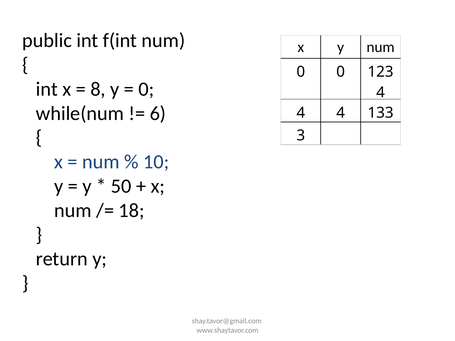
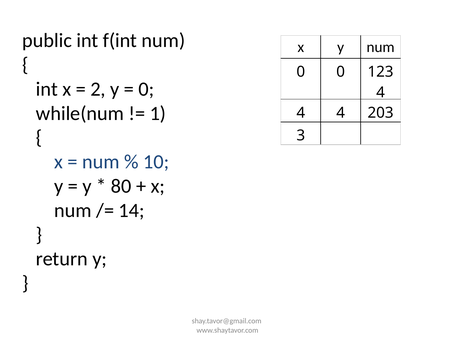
8: 8 -> 2 (98, 89)
6: 6 -> 1 (158, 113)
133: 133 -> 203 (381, 113)
50: 50 -> 80 (121, 186)
18: 18 -> 14 (132, 211)
